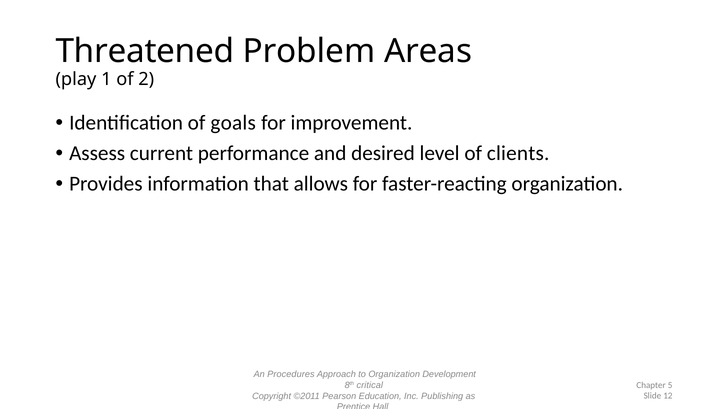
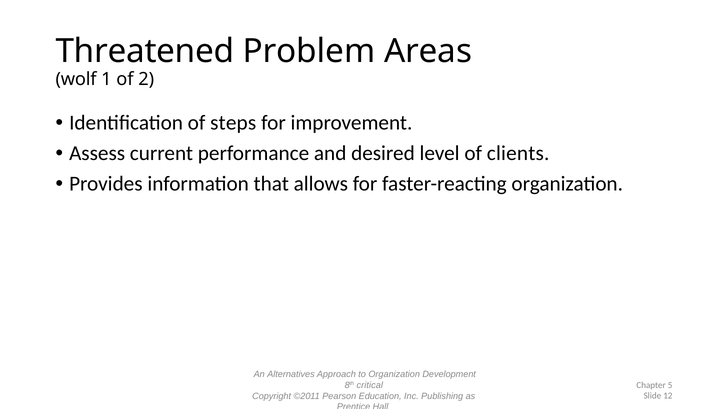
play: play -> wolf (76, 79)
goals: goals -> steps (233, 123)
Procedures: Procedures -> Alternatives (291, 375)
